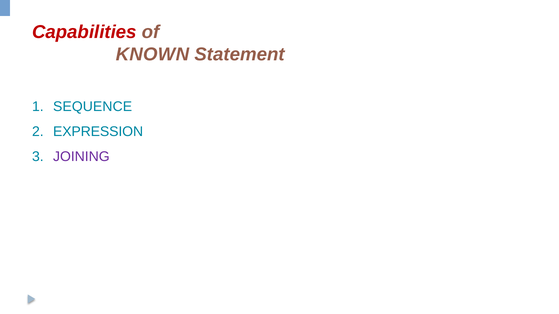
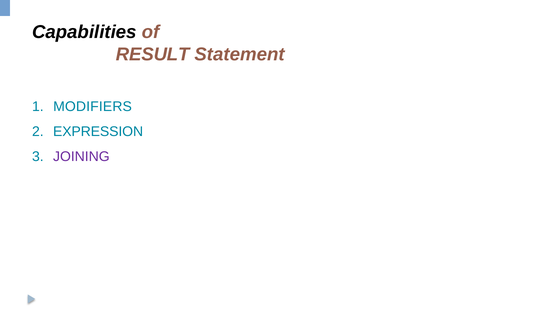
Capabilities colour: red -> black (84, 32)
KNOWN: KNOWN -> RESULT (153, 54)
SEQUENCE: SEQUENCE -> MODIFIERS (93, 107)
